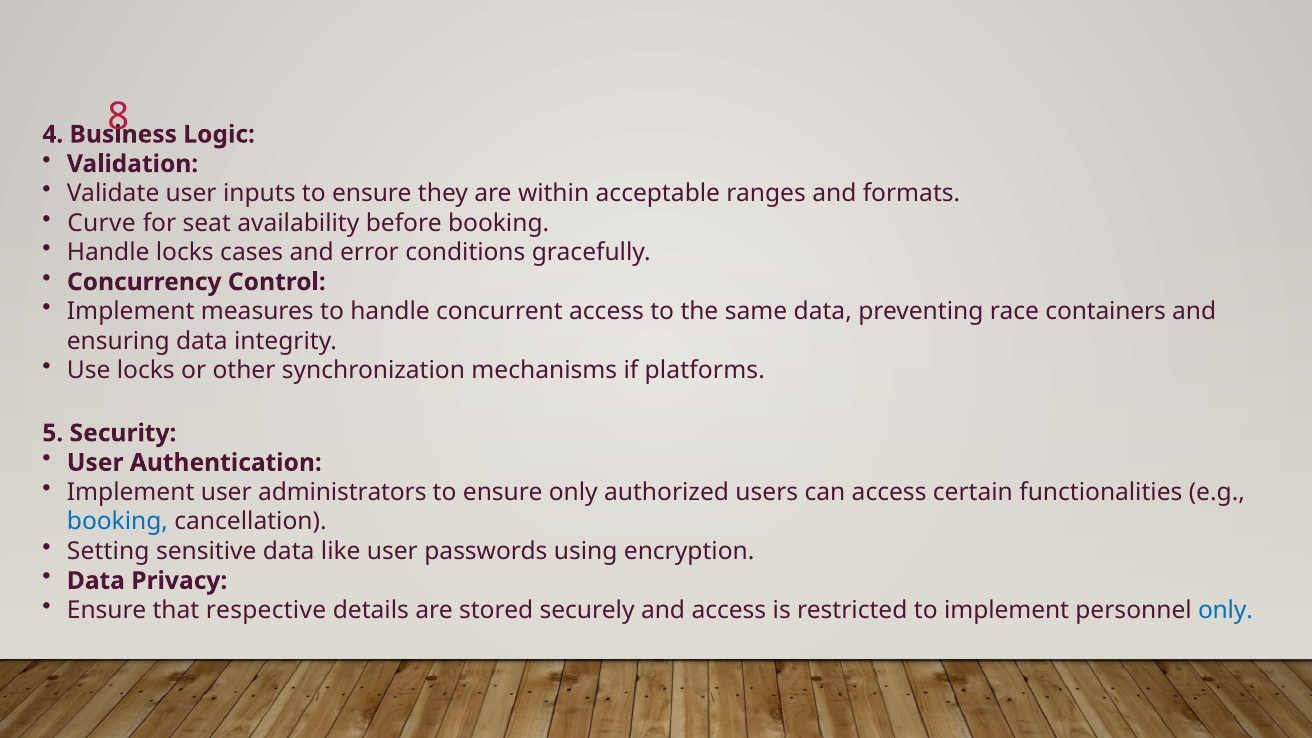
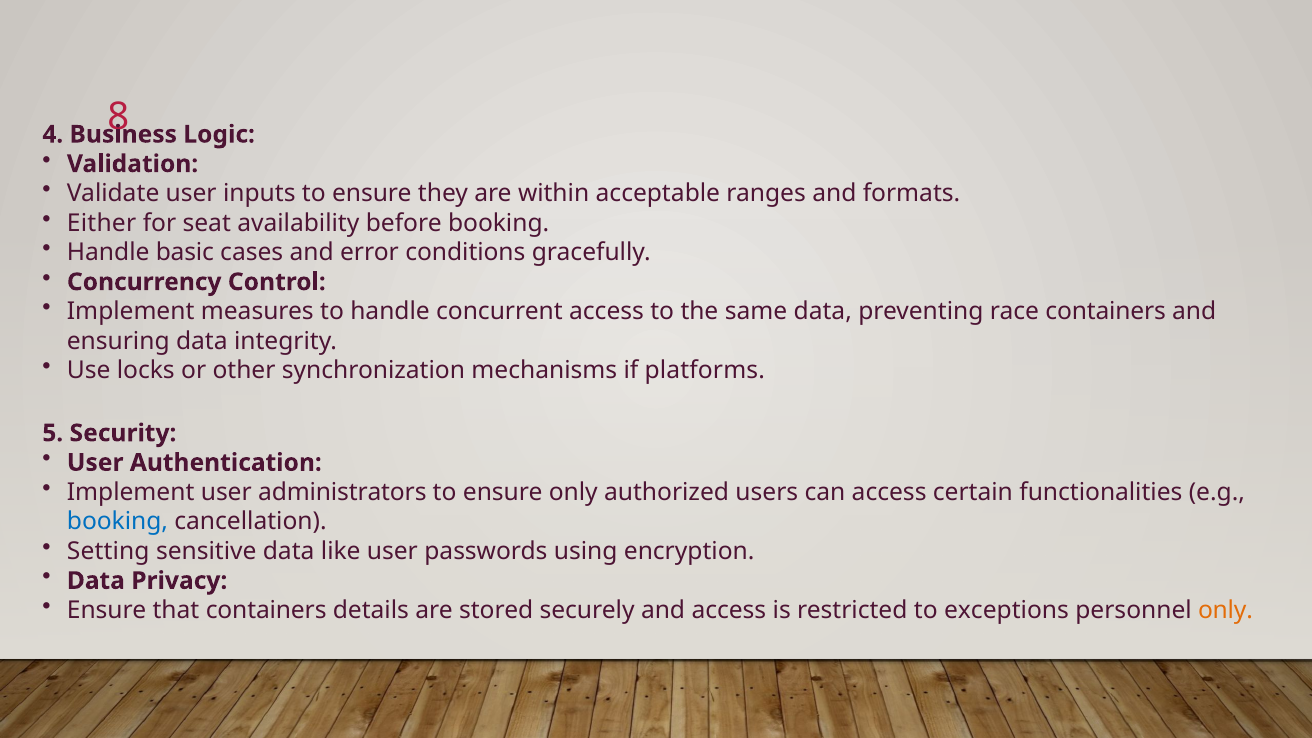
Curve: Curve -> Either (102, 223)
Handle locks: locks -> basic (185, 252)
that respective: respective -> containers (266, 610)
to implement: implement -> exceptions (1007, 610)
only colour: blue -> orange (1225, 610)
